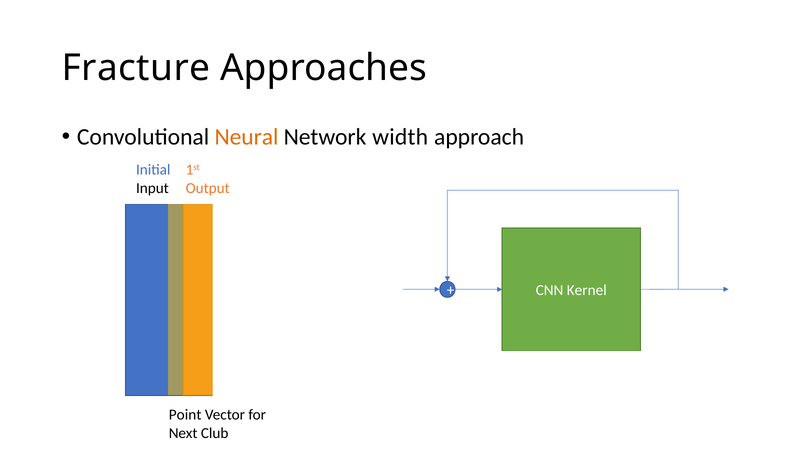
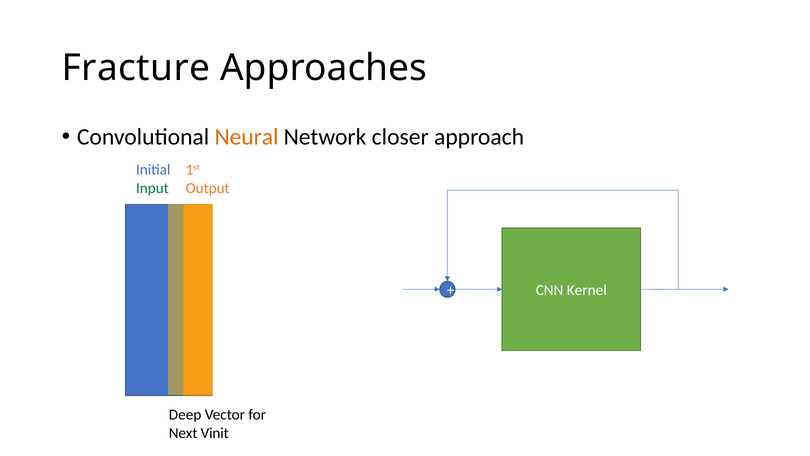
width: width -> closer (400, 137)
Input colour: black -> green (152, 188)
Point: Point -> Deep (185, 414)
Club: Club -> Vinit (215, 433)
